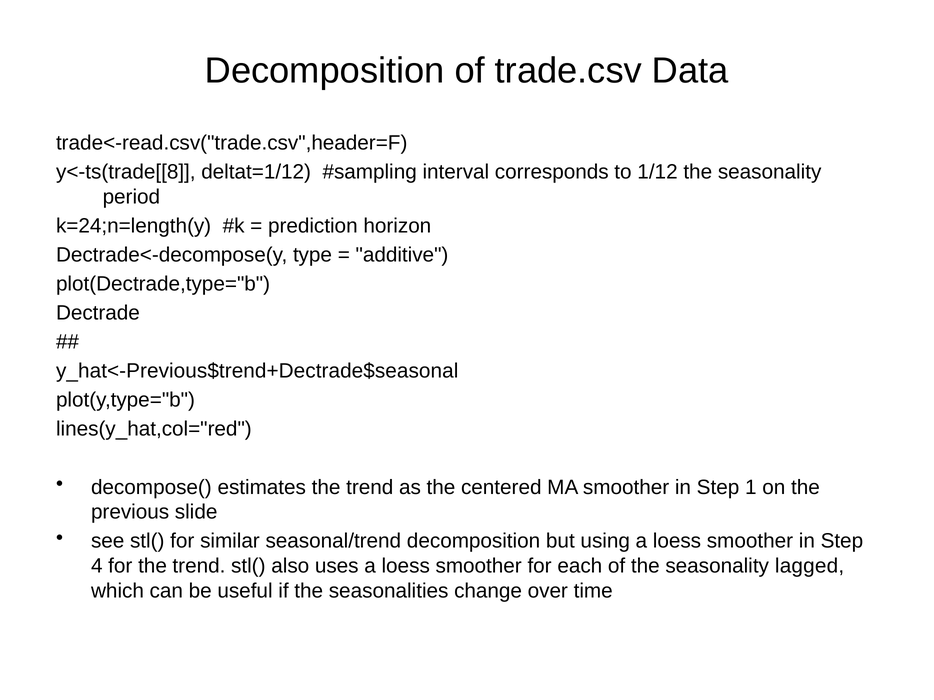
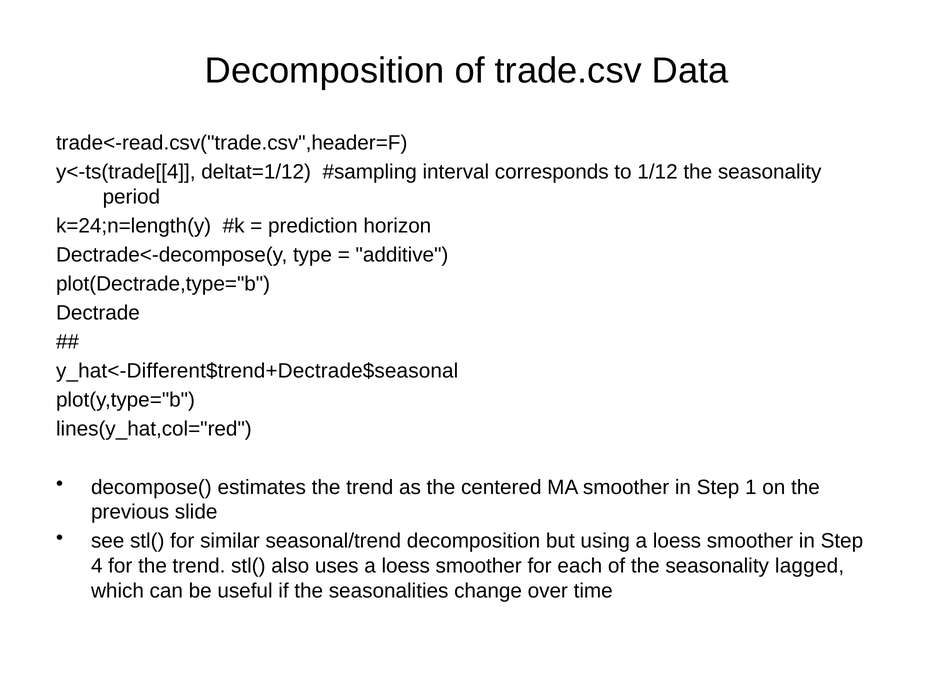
y<-ts(trade[[8: y<-ts(trade[[8 -> y<-ts(trade[[4 (126, 172)
y_hat<-Previous$trend+Dectrade$seasonal: y_hat<-Previous$trend+Dectrade$seasonal -> y_hat<-Different$trend+Dectrade$seasonal (257, 371)
